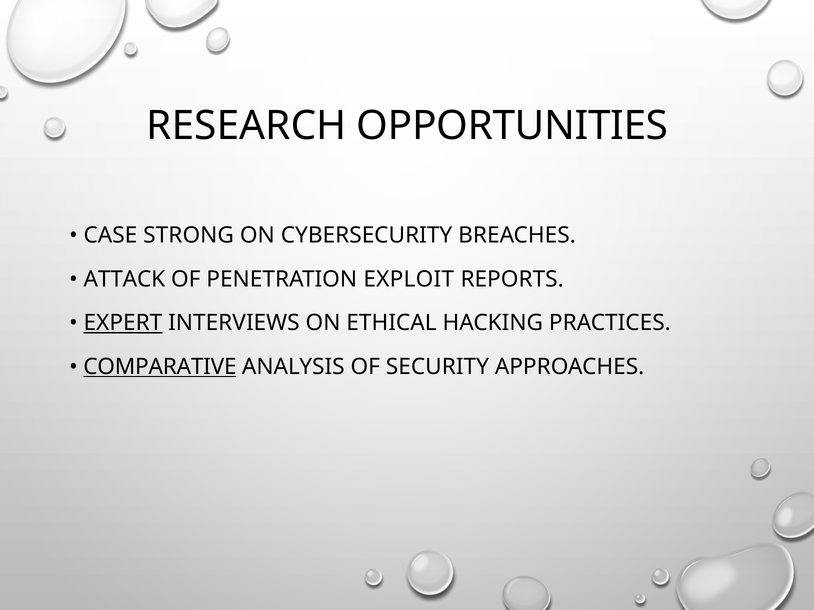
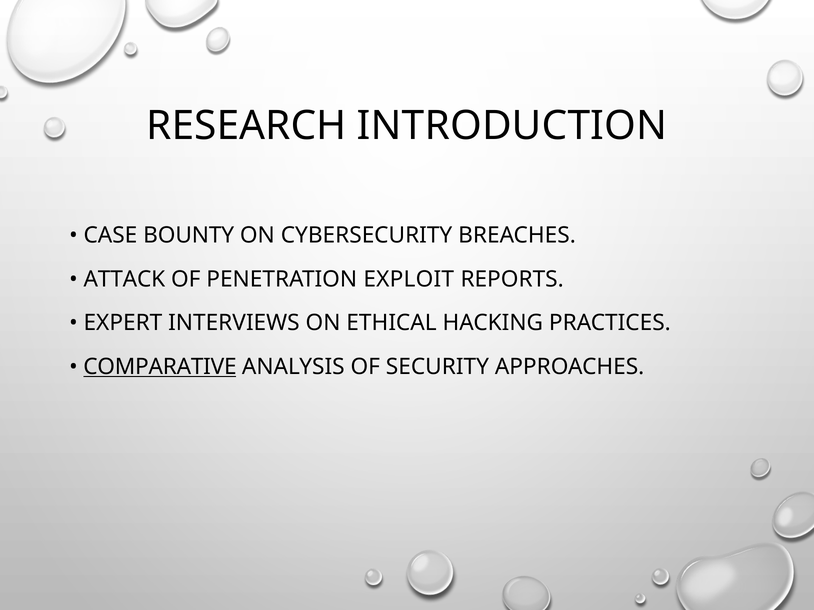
OPPORTUNITIES: OPPORTUNITIES -> INTRODUCTION (512, 126)
STRONG: STRONG -> BOUNTY (189, 235)
EXPERT underline: present -> none (123, 323)
